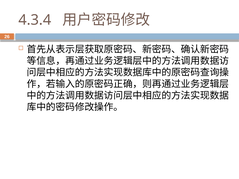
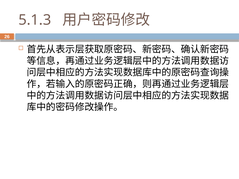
4.3.4: 4.3.4 -> 5.1.3 (35, 20)
